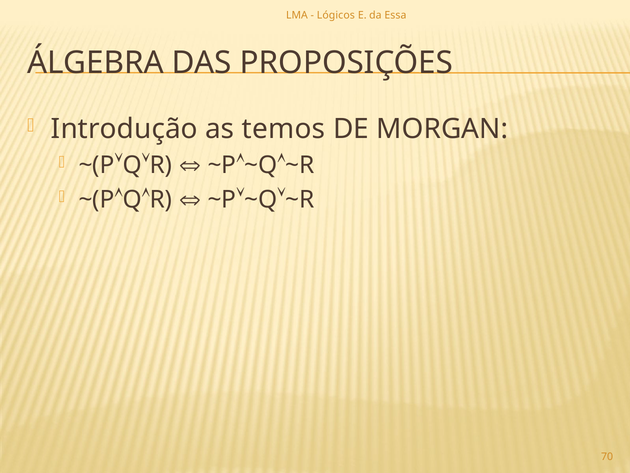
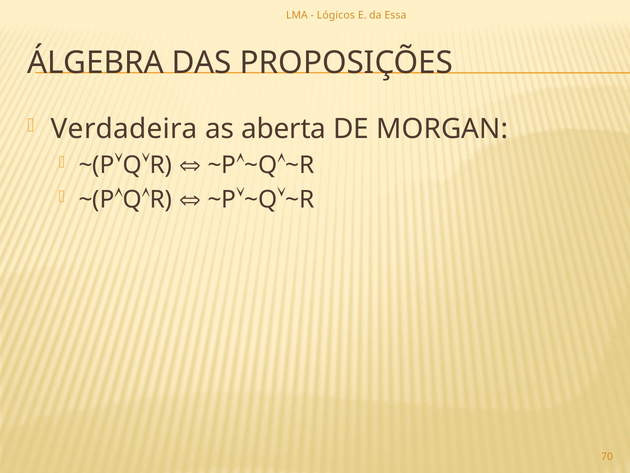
Introdução: Introdução -> Verdadeira (124, 129)
temos: temos -> aberta (284, 129)
